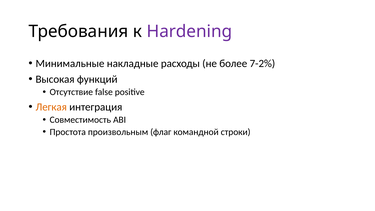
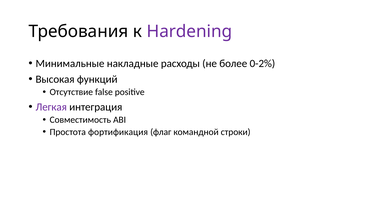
7-2%: 7-2% -> 0-2% (262, 63)
Легкая colour: orange -> purple (51, 107)
произвольным: произвольным -> фортификация (118, 132)
